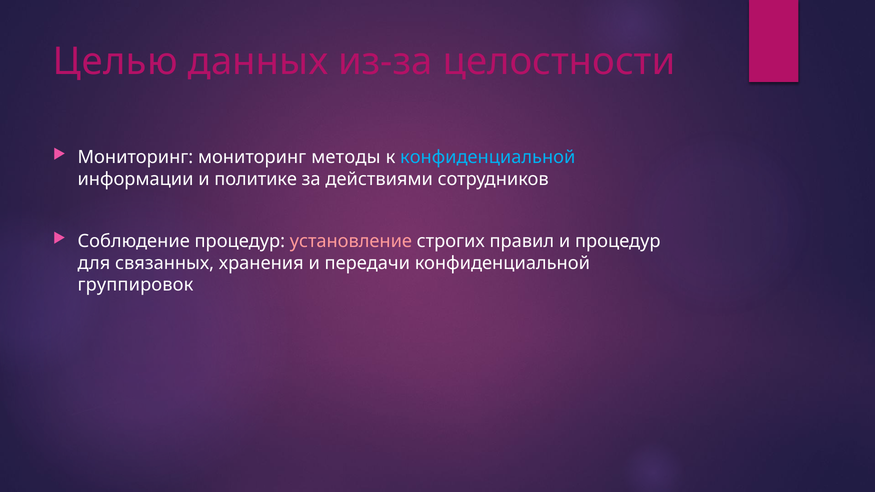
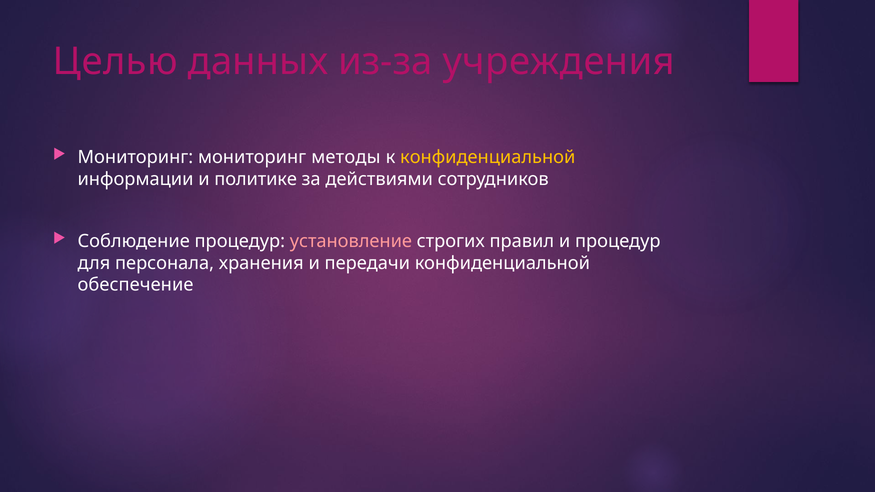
целостности: целостности -> учреждения (559, 61)
конфиденциальной colour: light blue -> yellow (488, 157)
связанных: связанных -> персонала (165, 263)
группировок: группировок -> обеспечение (136, 285)
